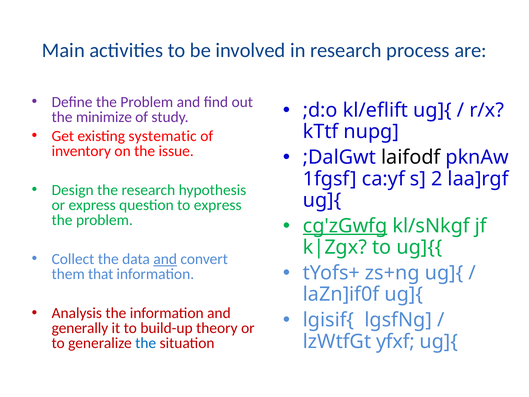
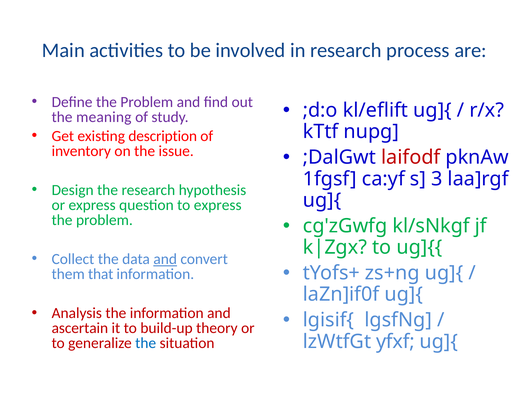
minimize: minimize -> meaning (104, 117)
systematic: systematic -> description (163, 136)
laifodf colour: black -> red (411, 157)
2: 2 -> 3 (437, 179)
cg'zGwfg underline: present -> none (345, 226)
generally: generally -> ascertain (80, 328)
